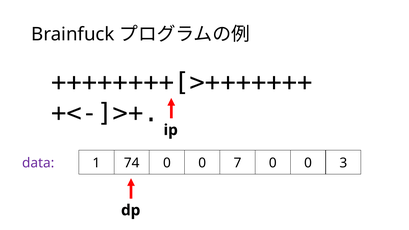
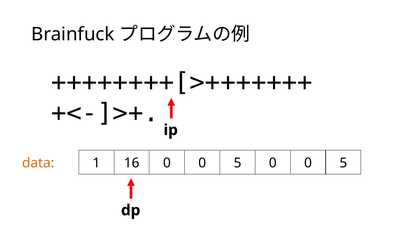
data colour: purple -> orange (38, 163)
74: 74 -> 16 (132, 163)
7: 7 -> 5 (237, 163)
3: 3 -> 5 (343, 163)
